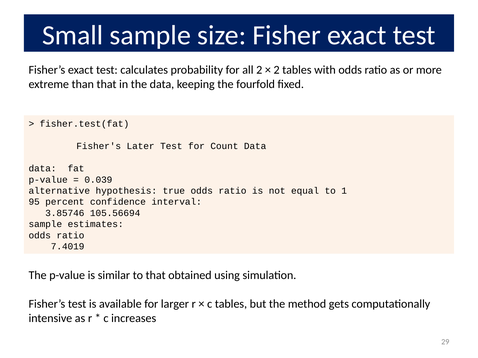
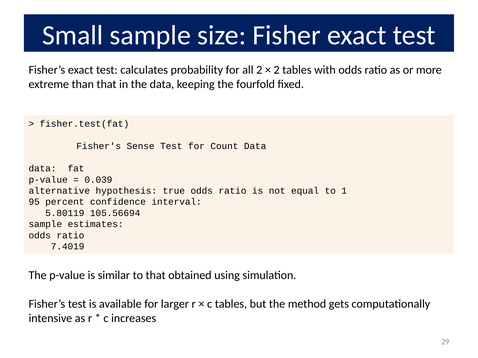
Later: Later -> Sense (141, 146)
3.85746: 3.85746 -> 5.80119 (65, 213)
